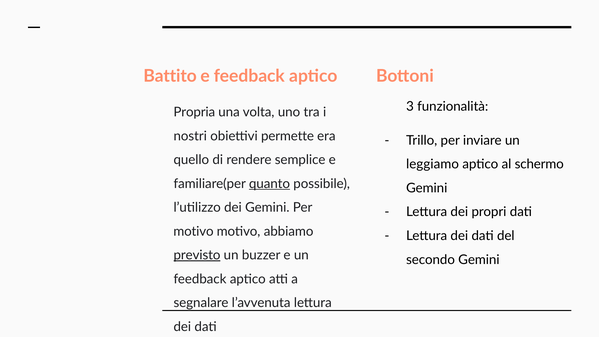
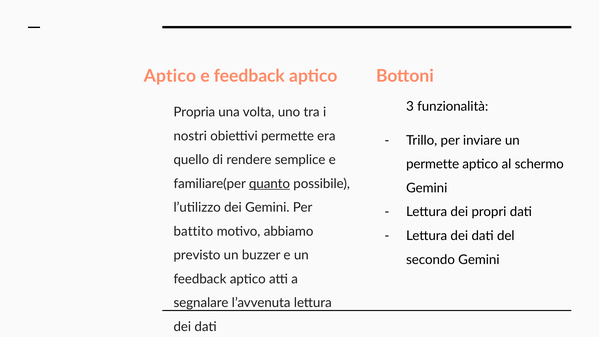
Battito: Battito -> Aptico (170, 76)
leggiamo: leggiamo -> permette (433, 164)
motivo: motivo -> battito (193, 231)
previsto underline: present -> none (197, 255)
